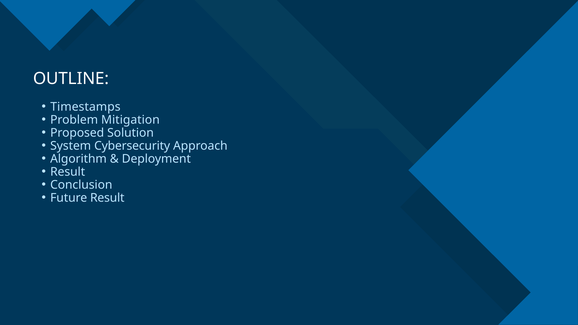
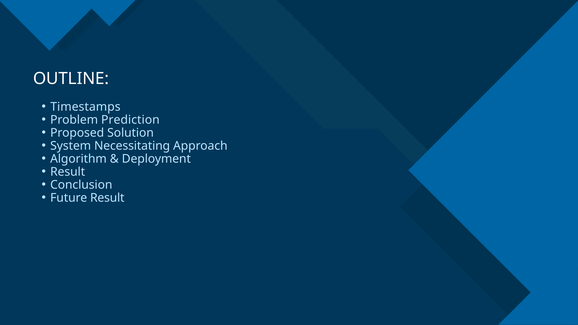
Mitigation: Mitigation -> Prediction (130, 120)
Cybersecurity: Cybersecurity -> Necessitating (132, 146)
